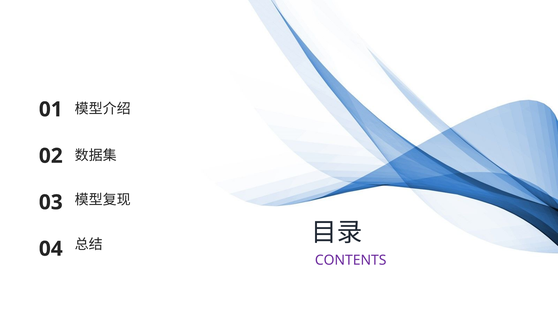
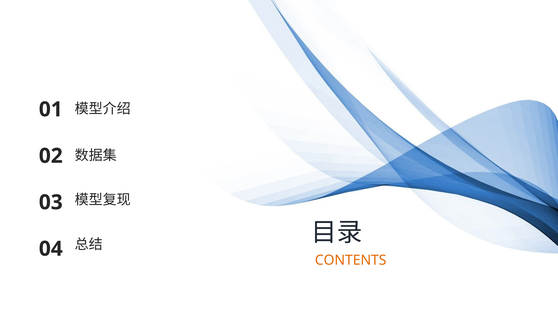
CONTENTS colour: purple -> orange (351, 260)
